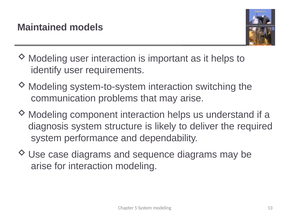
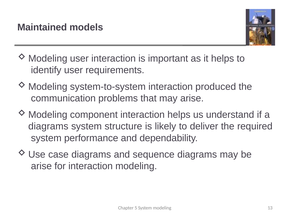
switching: switching -> produced (216, 86)
diagnosis: diagnosis -> diagrams (48, 126)
